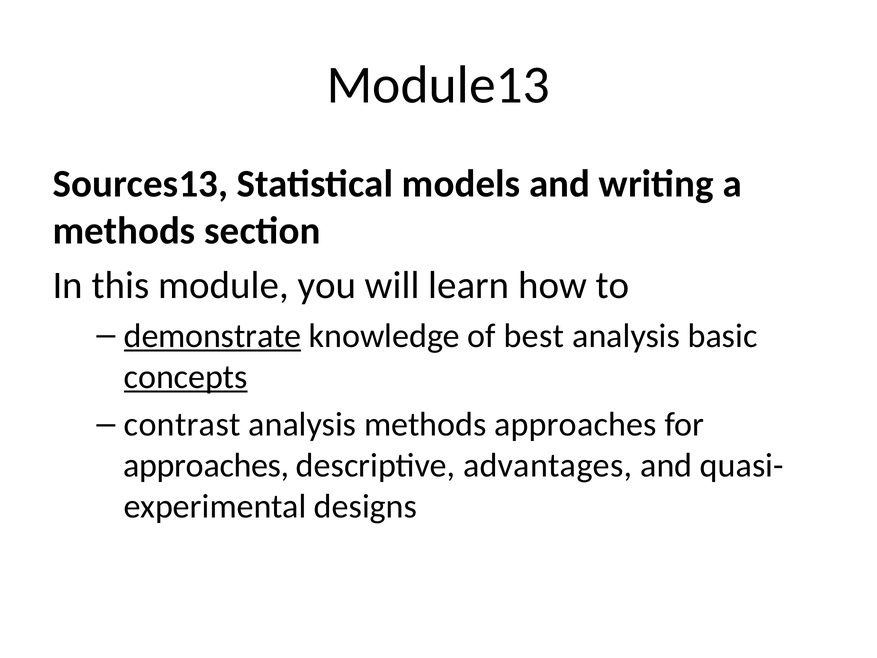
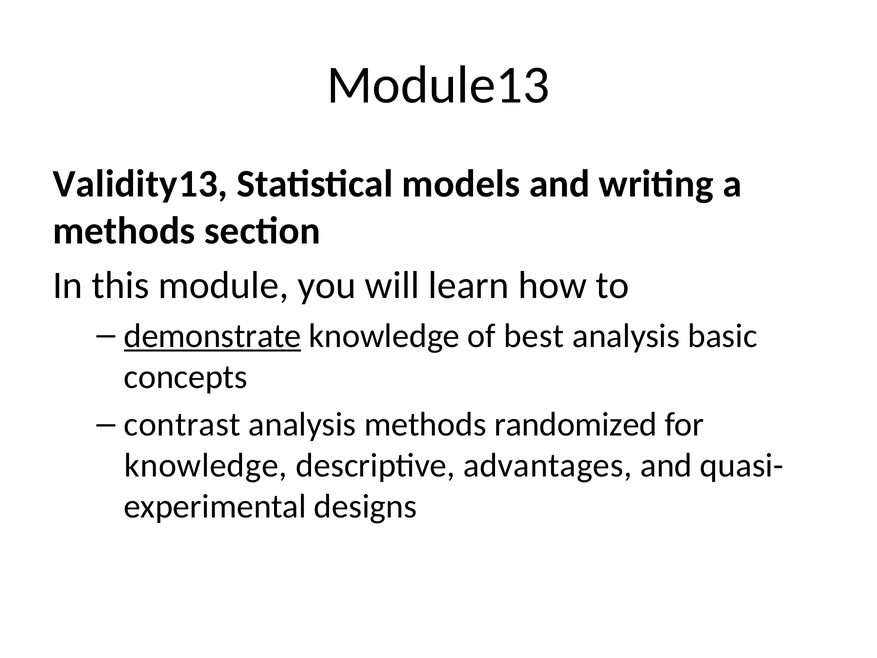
Sources13: Sources13 -> Validity13 (140, 184)
concepts underline: present -> none (186, 377)
methods approaches: approaches -> randomized (576, 424)
approaches: approaches -> knowledge (206, 465)
